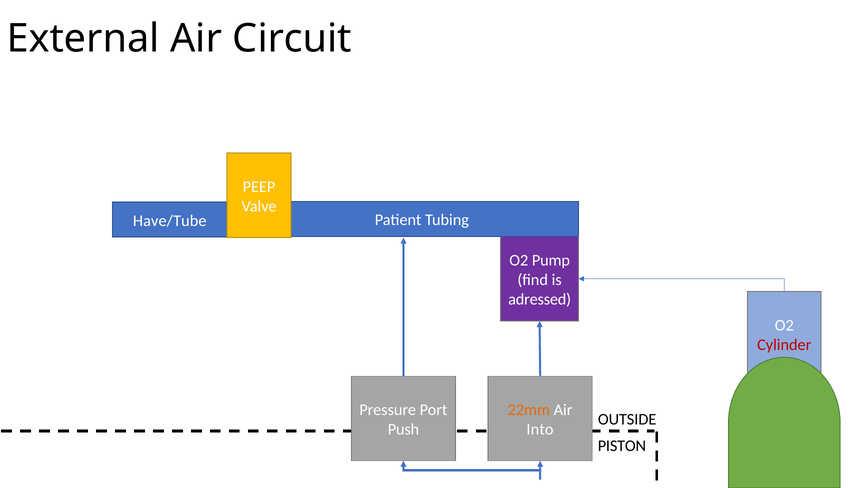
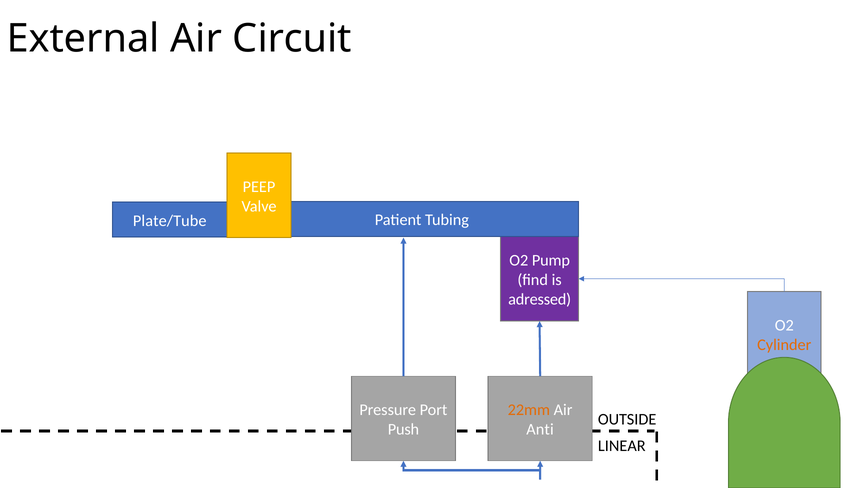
Have/Tube: Have/Tube -> Plate/Tube (170, 221)
Cylinder colour: red -> orange (784, 345)
Into: Into -> Anti (540, 429)
PISTON: PISTON -> LINEAR (622, 445)
